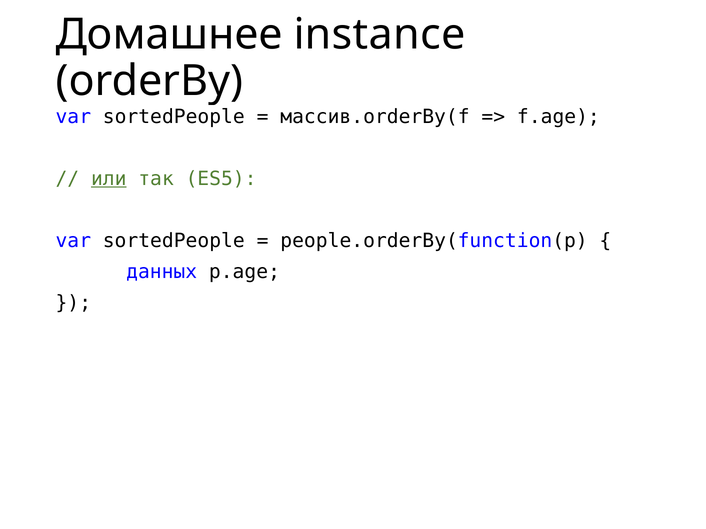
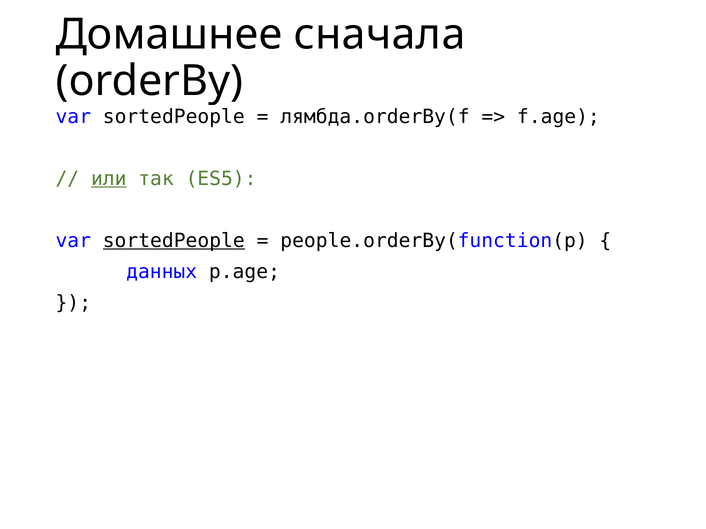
instance: instance -> сначала (380, 35)
массив.orderBy(f: массив.orderBy(f -> лямбда.orderBy(f (375, 117)
sortedPeople underline: none -> present (174, 241)
